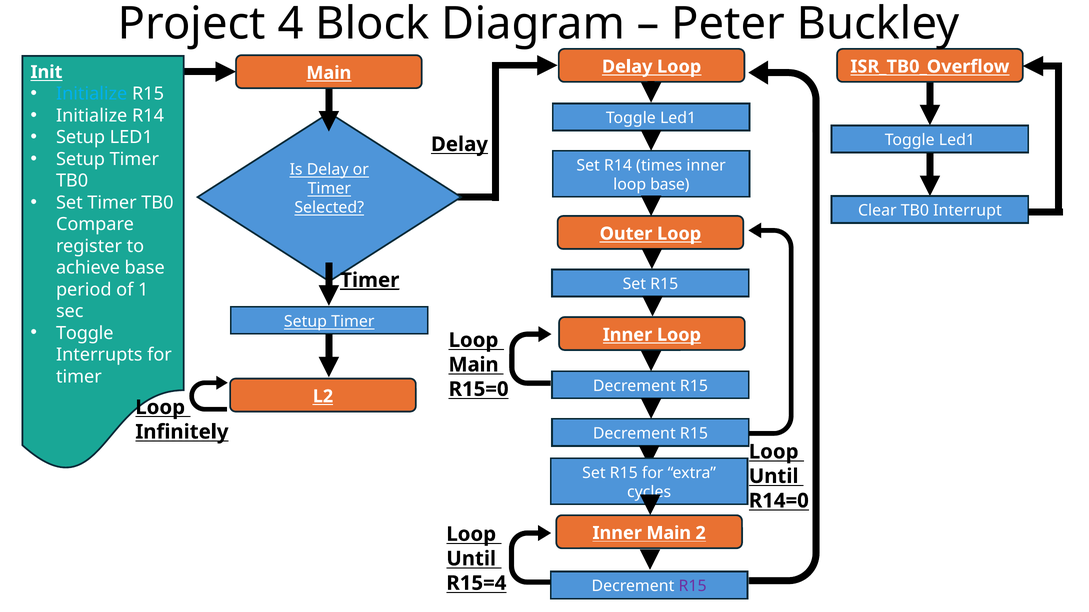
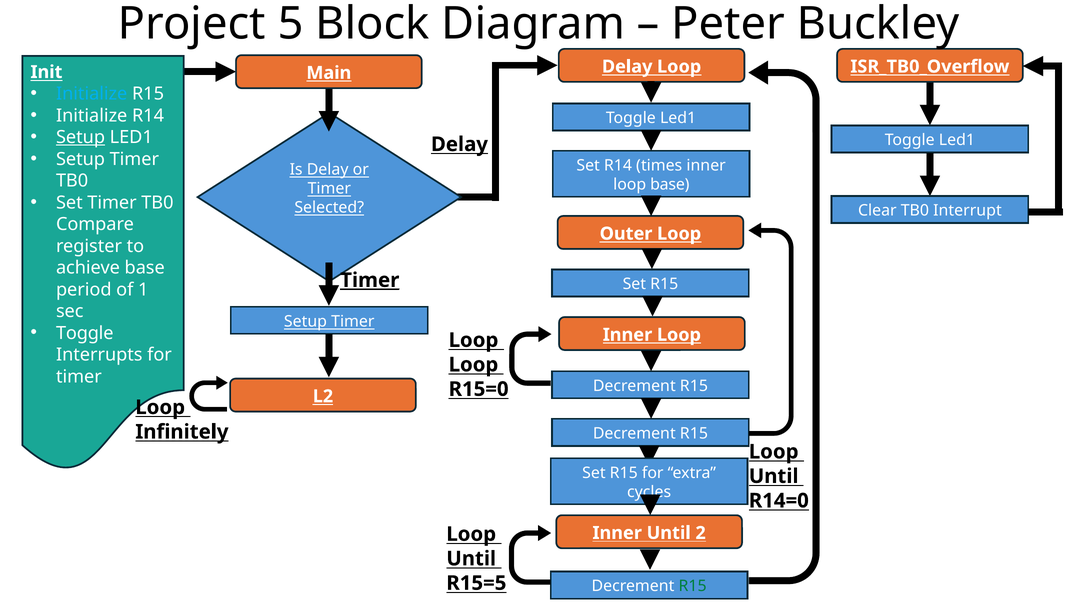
4: 4 -> 5 (291, 24)
Setup underline: none -> present (81, 137)
Main: Main -> Loop (473, 365)
Inner Main: Main -> Until (669, 533)
R15=4: R15=4 -> R15=5 (476, 584)
R15 colour: purple -> green (693, 587)
